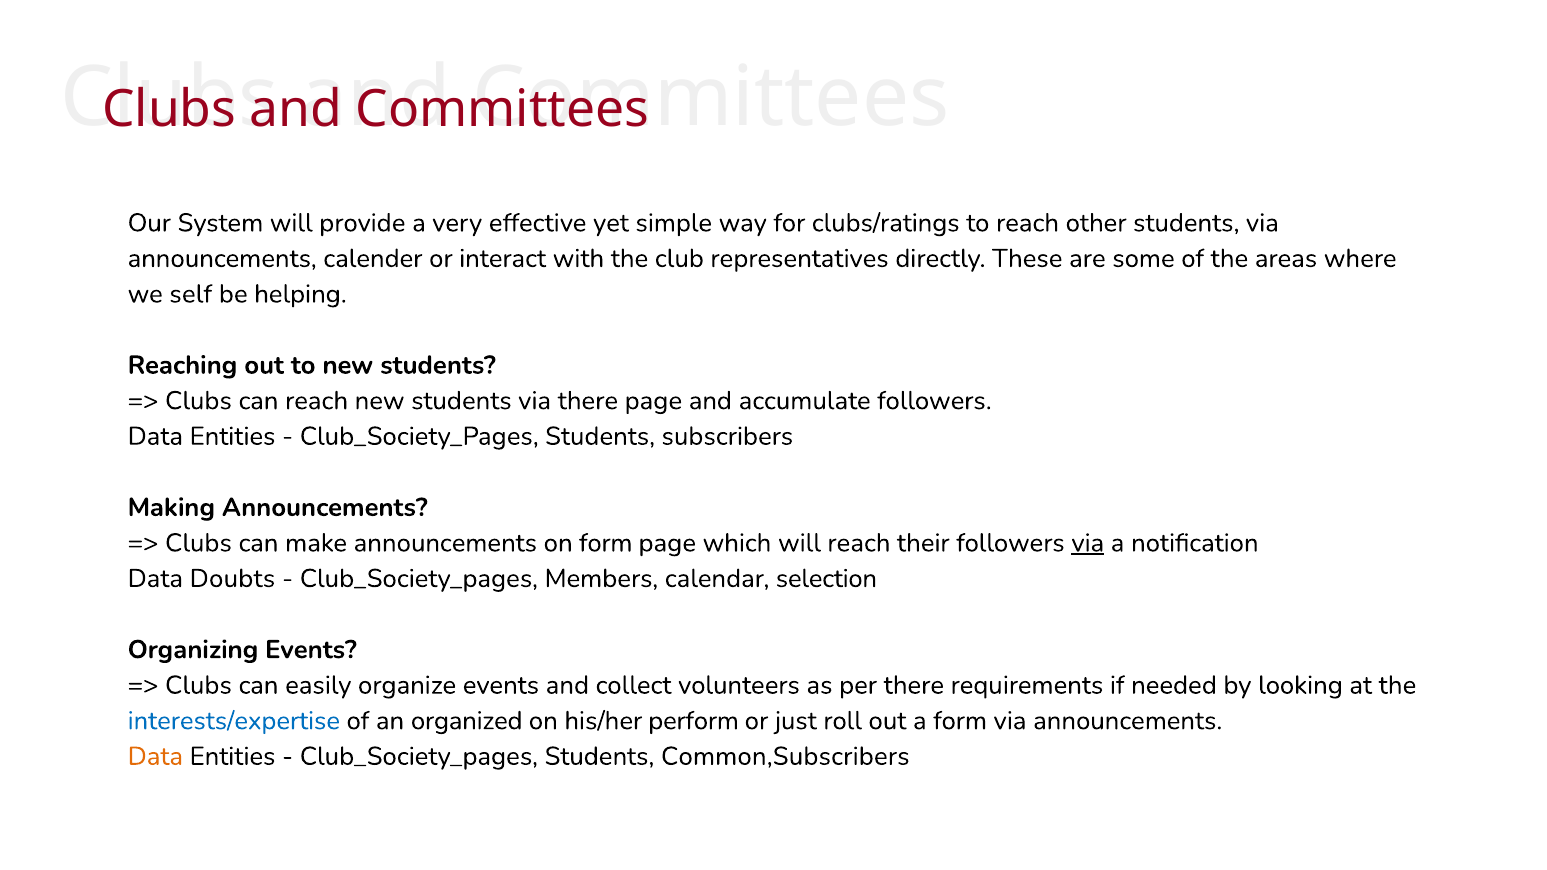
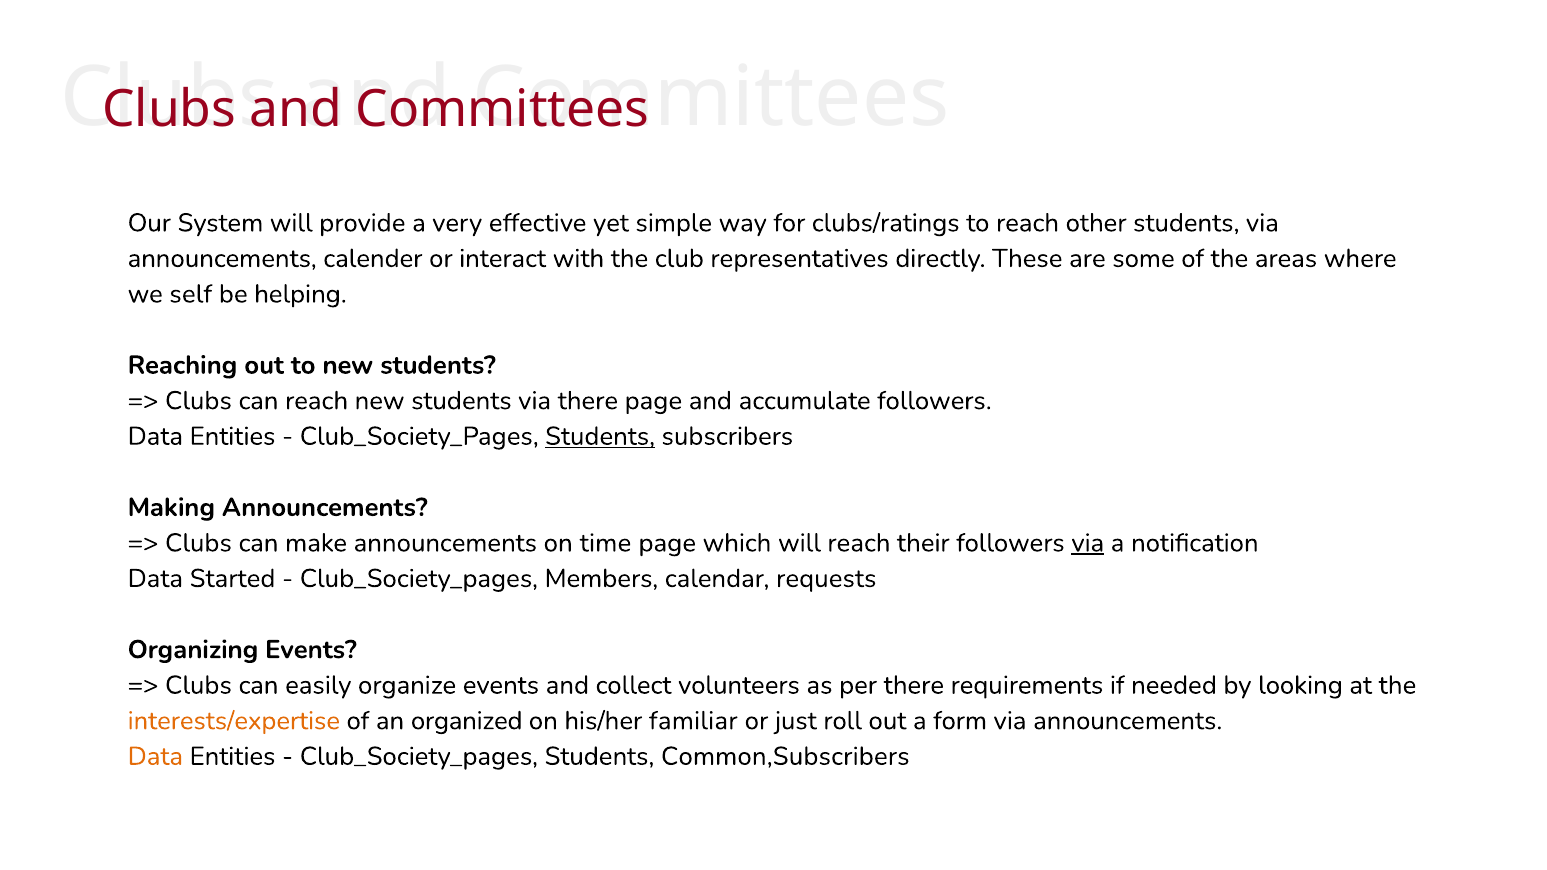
Students underline: none -> present (600, 436)
on form: form -> time (606, 543)
Doubts: Doubts -> Started (233, 579)
selection: selection -> requests (826, 579)
interests/expertise colour: blue -> orange (234, 721)
perform: perform -> familiar (693, 721)
